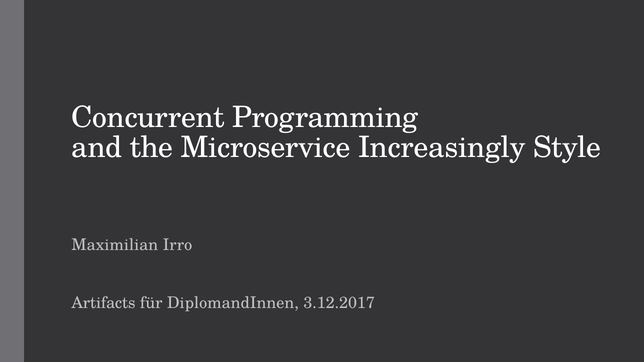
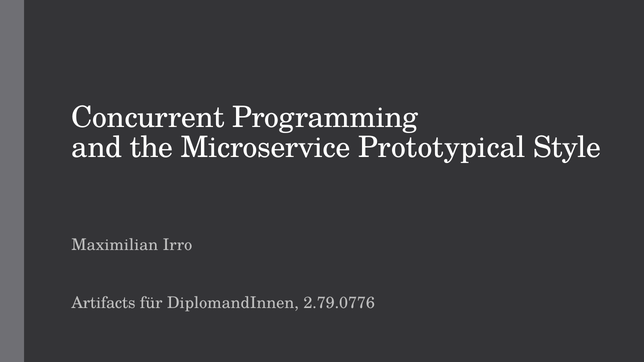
Increasingly: Increasingly -> Prototypical (442, 148)
3.12.2017: 3.12.2017 -> 2.79.0776 (339, 303)
